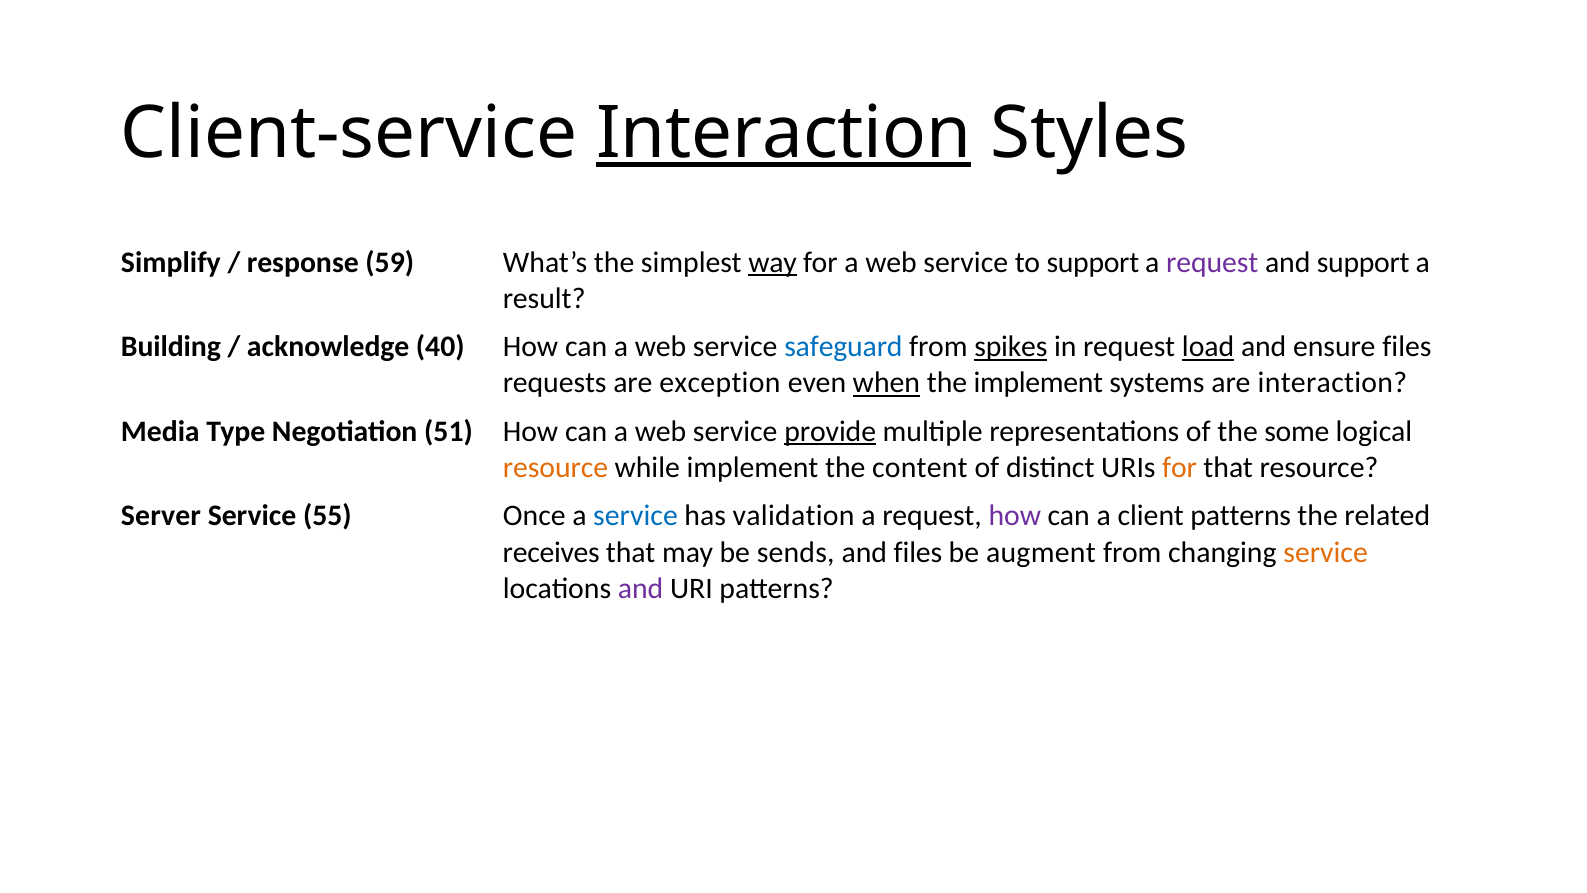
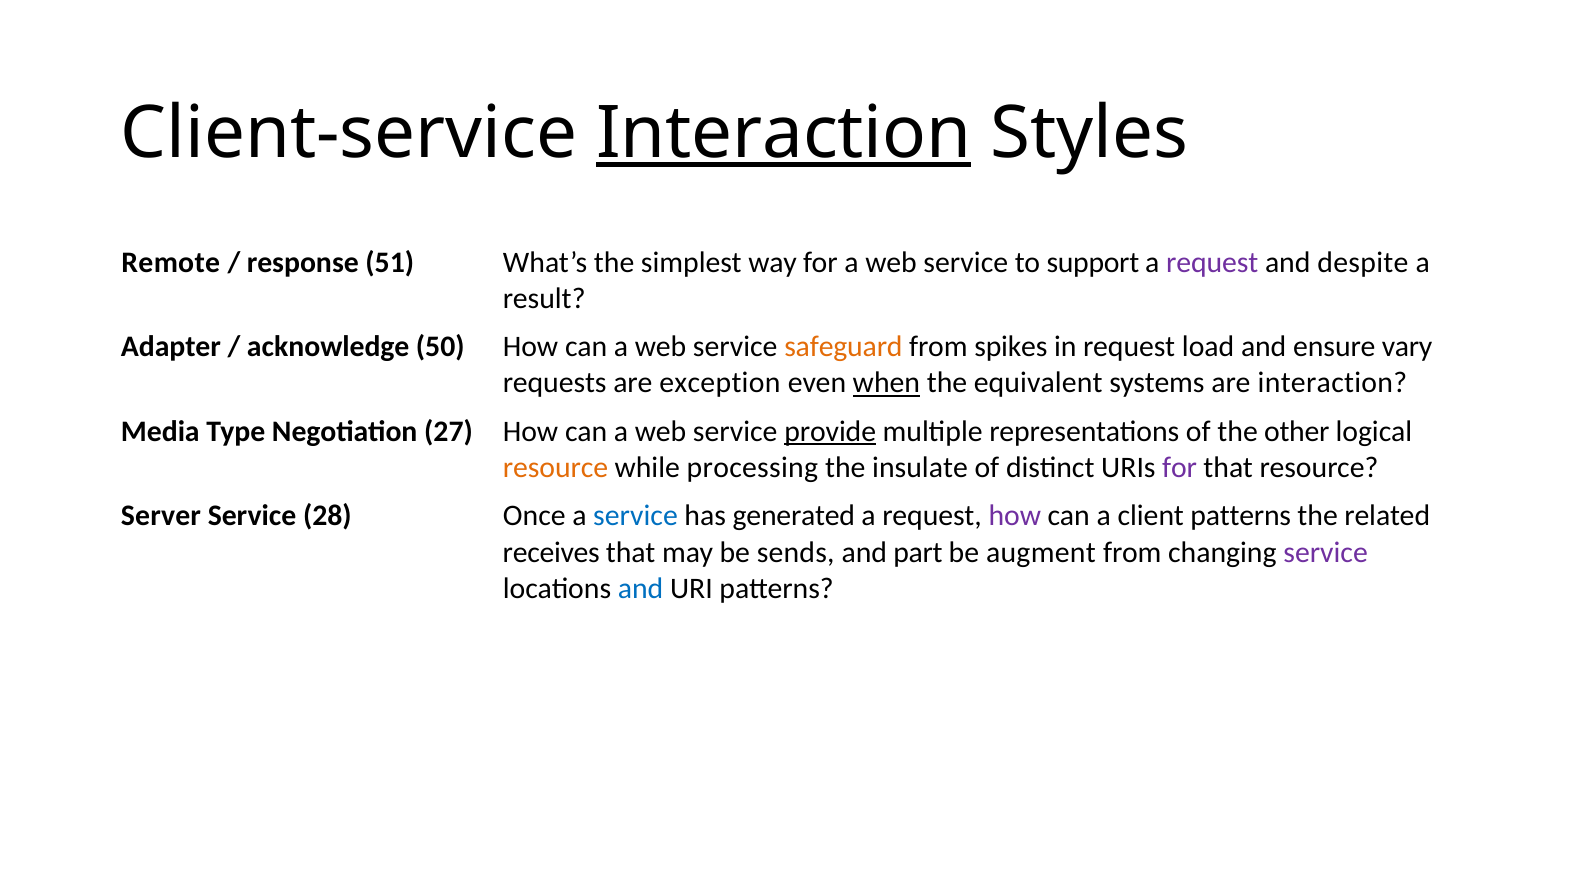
Simplify: Simplify -> Remote (171, 262)
59: 59 -> 51 (390, 262)
way underline: present -> none (773, 262)
and support: support -> despite (1363, 262)
Building: Building -> Adapter (171, 347)
40: 40 -> 50 (440, 347)
safeguard colour: blue -> orange (843, 347)
spikes underline: present -> none (1011, 347)
load underline: present -> none (1208, 347)
ensure files: files -> vary (1407, 347)
the implement: implement -> equivalent (1038, 383)
51: 51 -> 27 (448, 431)
some: some -> other (1297, 431)
while implement: implement -> processing (752, 468)
content: content -> insulate (920, 468)
for colour: orange -> purple (1180, 468)
55: 55 -> 28 (327, 516)
validation: validation -> generated (794, 516)
and files: files -> part (918, 552)
service colour: orange -> purple (1326, 552)
and colour: purple -> blue (641, 588)
